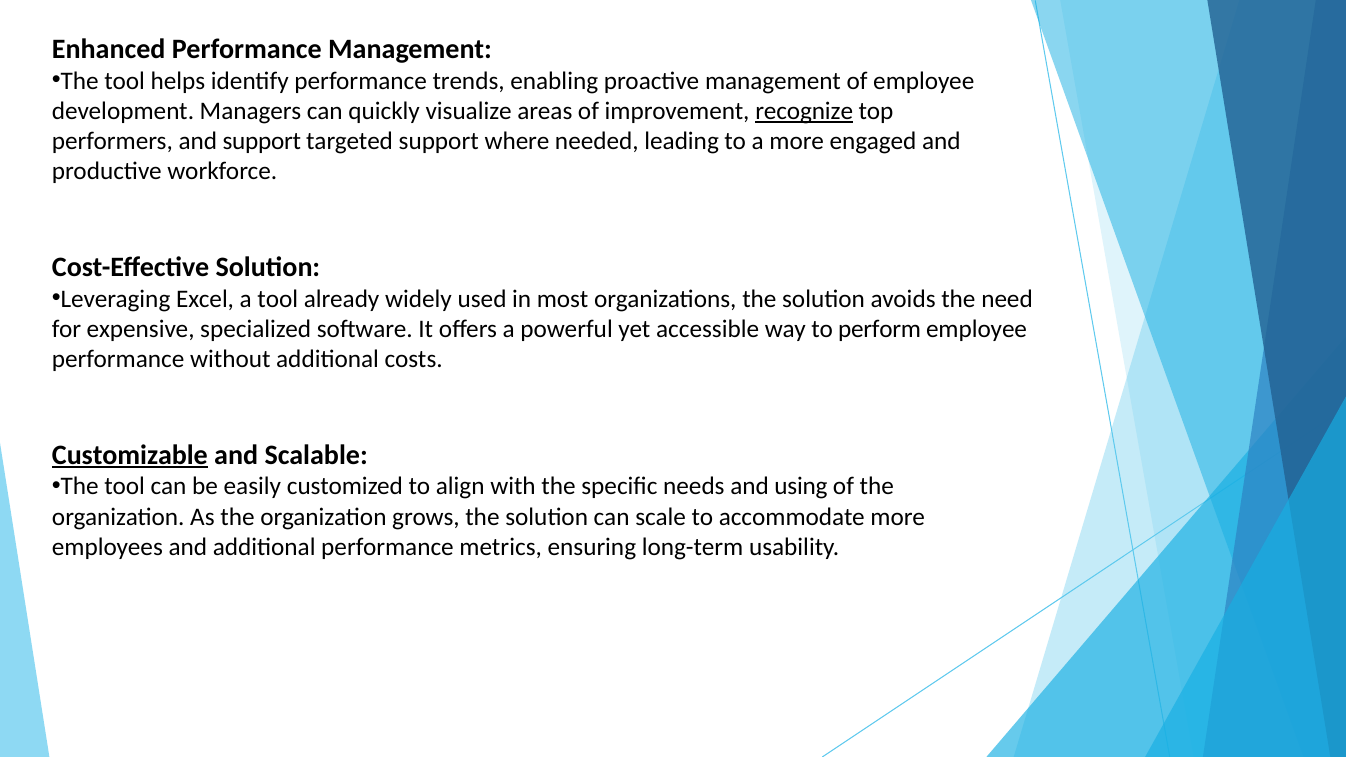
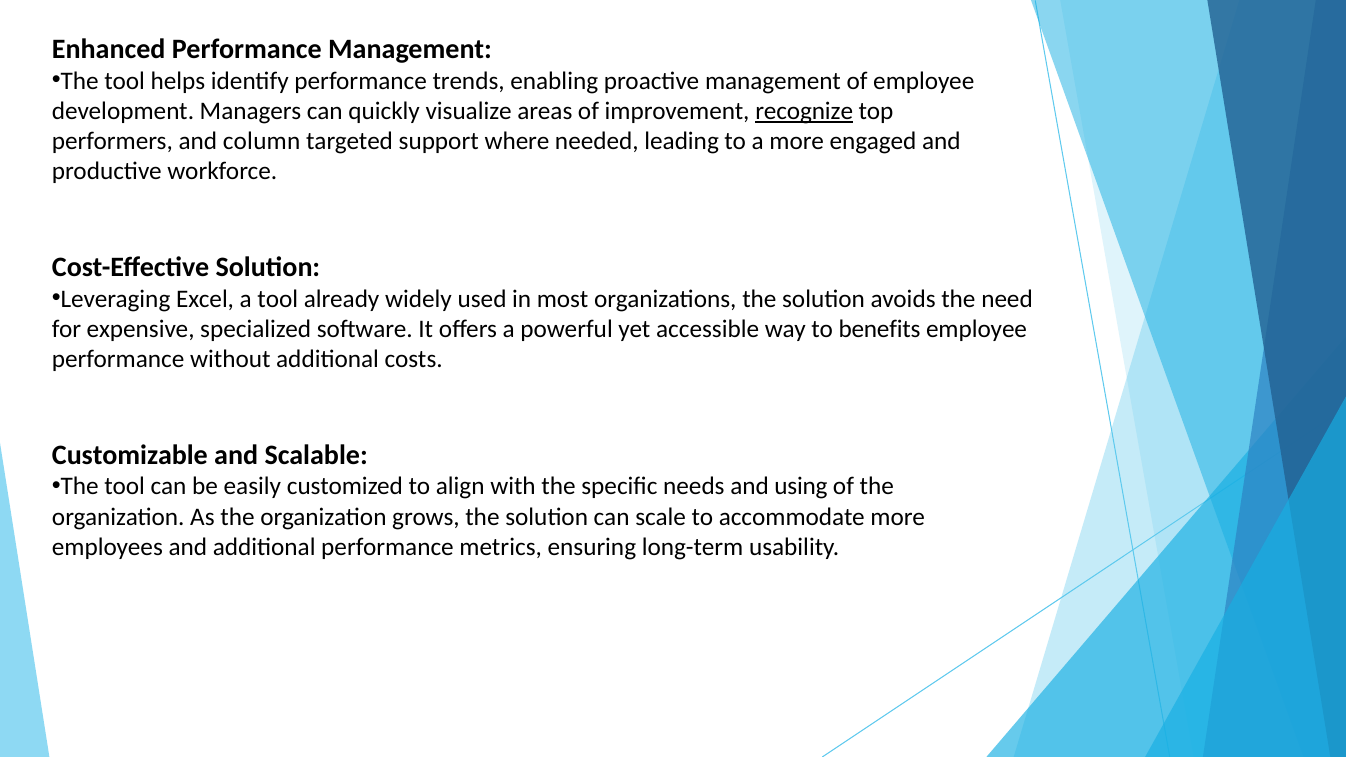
and support: support -> column (262, 141)
perform: perform -> benefits (879, 329)
Customizable underline: present -> none (130, 455)
